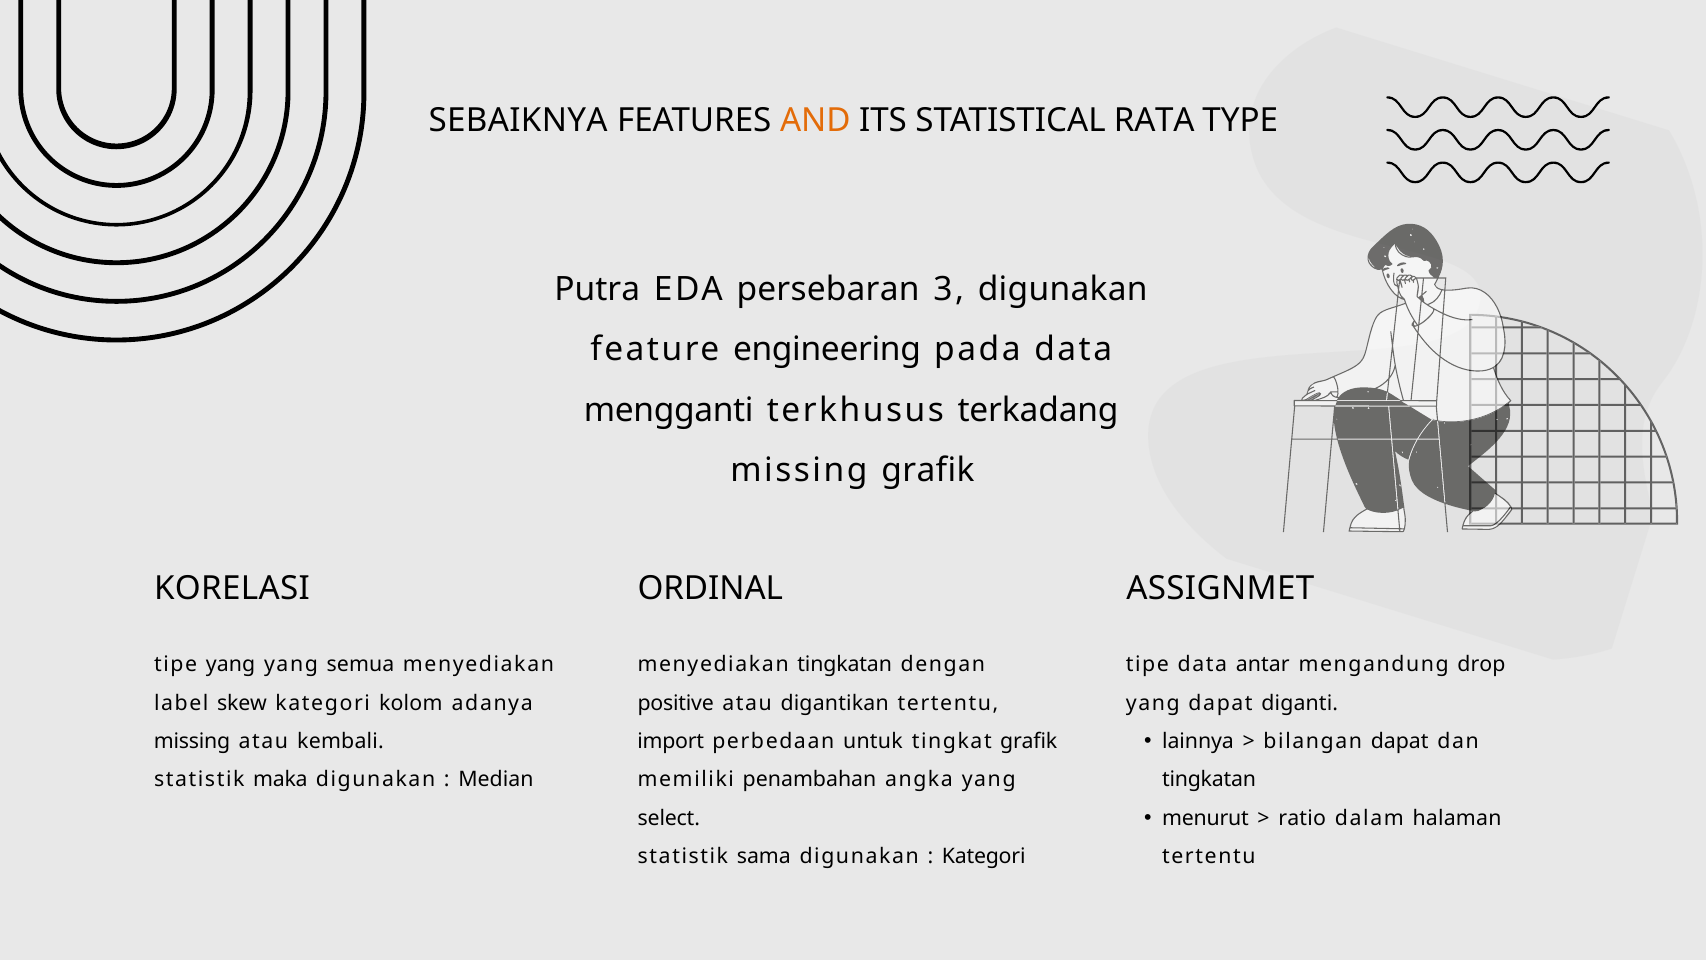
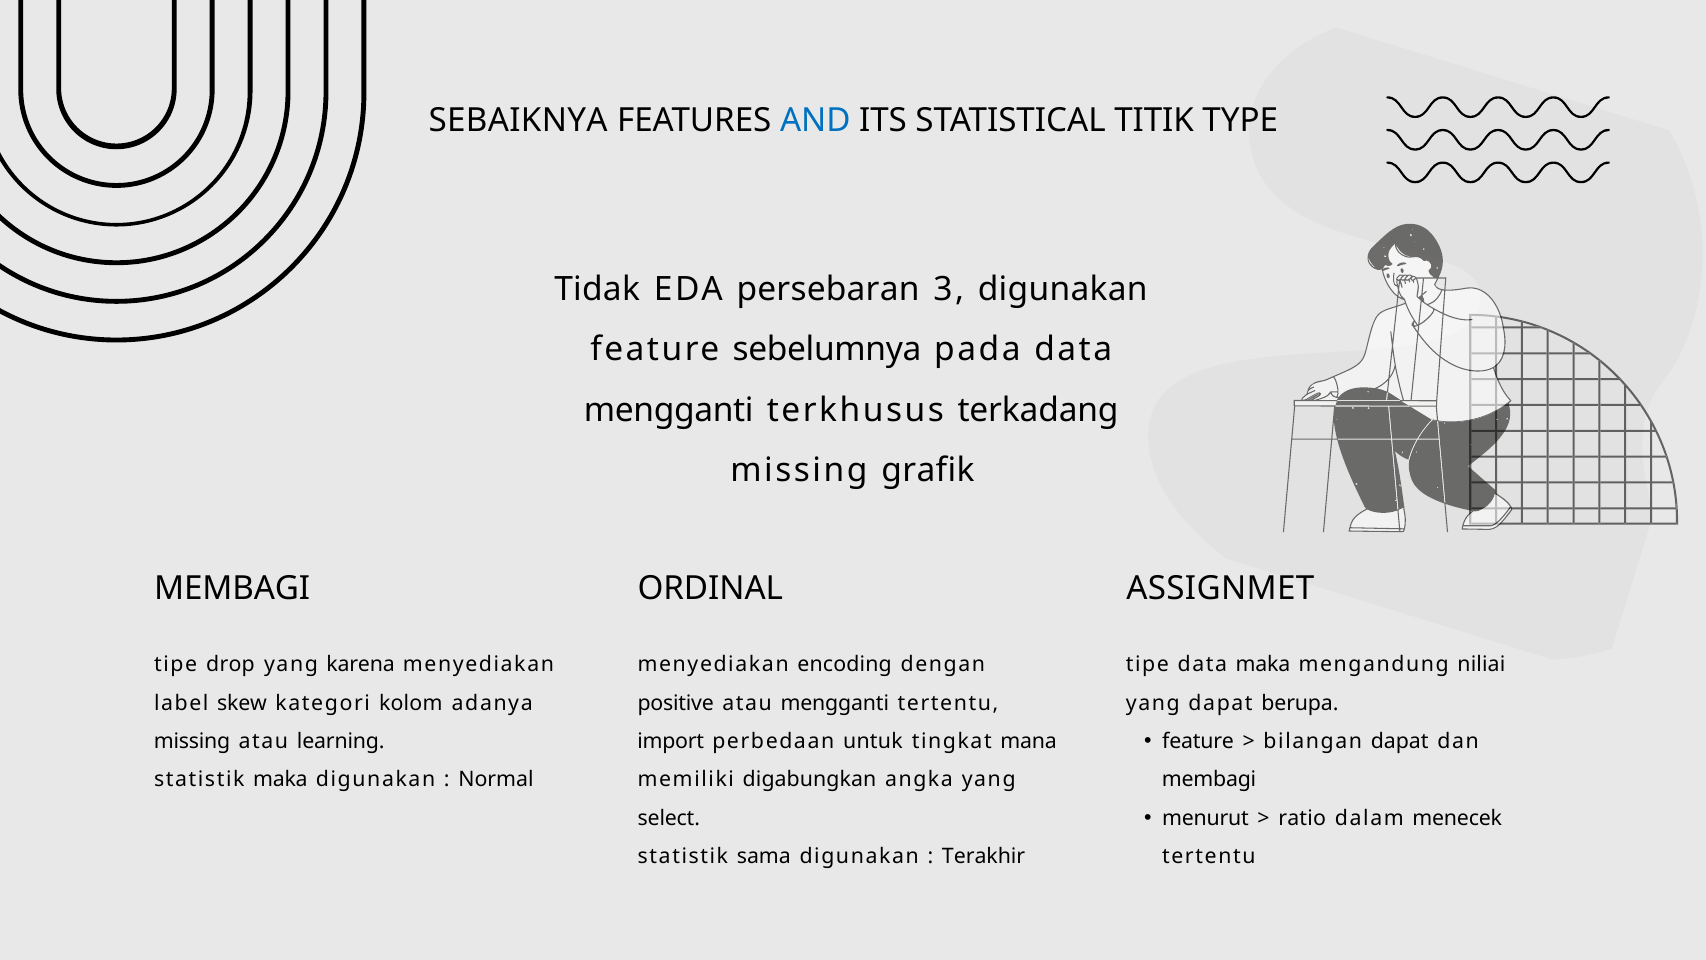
AND colour: orange -> blue (815, 121)
RATA: RATA -> TITIK (1154, 121)
Putra: Putra -> Tidak (597, 289)
engineering: engineering -> sebelumnya (827, 350)
KORELASI: KORELASI -> MEMBAGI (232, 588)
tipe yang: yang -> drop (230, 664)
semua: semua -> karena (361, 664)
menyediakan tingkatan: tingkatan -> encoding (845, 664)
data antar: antar -> maka (1263, 664)
drop: drop -> niliai (1481, 664)
atau digantikan: digantikan -> mengganti (835, 703)
diganti: diganti -> berupa (1300, 703)
lainnya: lainnya -> feature (1198, 741)
kembali: kembali -> learning (341, 741)
tingkat grafik: grafik -> mana (1029, 741)
Median: Median -> Normal (496, 780)
penambahan: penambahan -> digabungkan (810, 780)
tingkatan: tingkatan -> membagi (1209, 780)
halaman: halaman -> menecek (1457, 818)
Kategori: Kategori -> Terakhir (984, 856)
